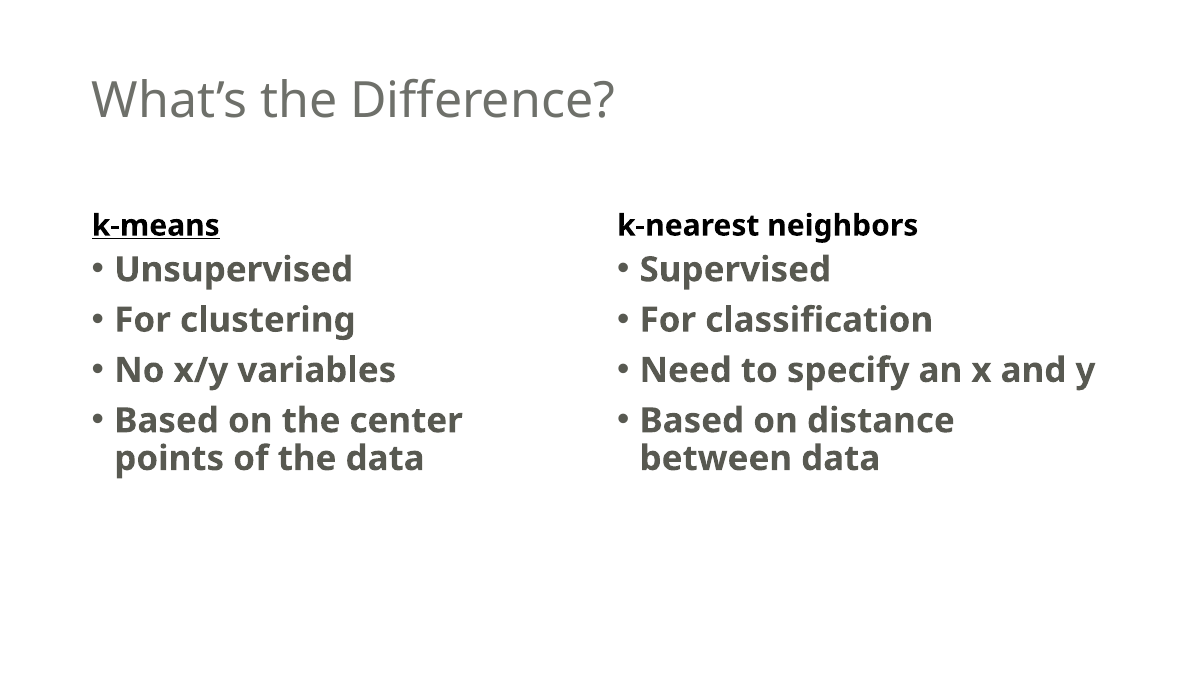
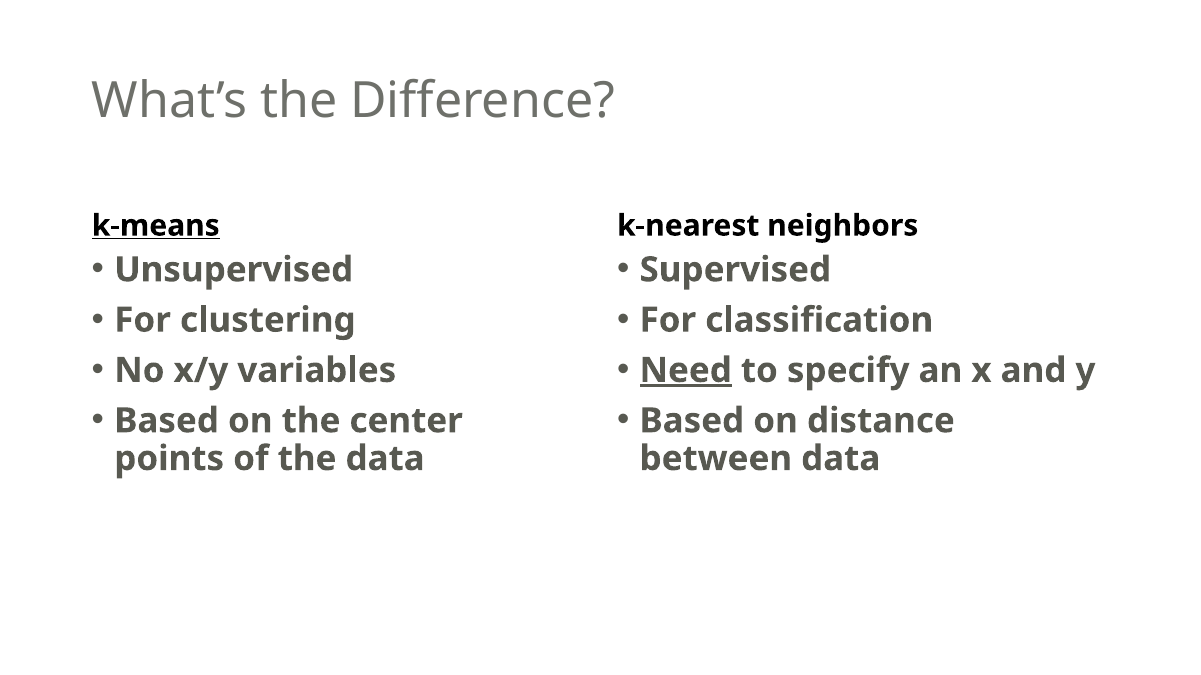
Need underline: none -> present (686, 371)
